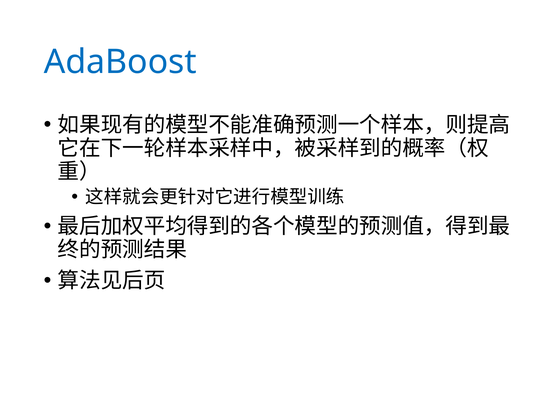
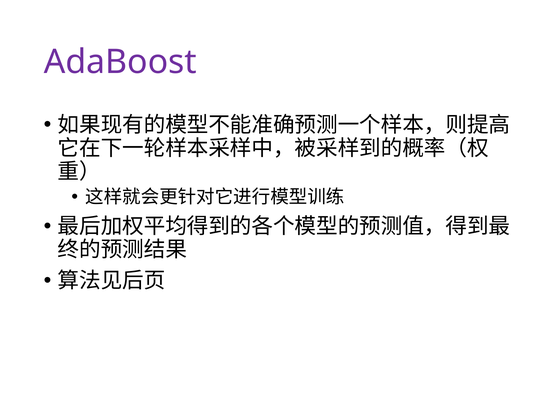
AdaBoost colour: blue -> purple (120, 62)
